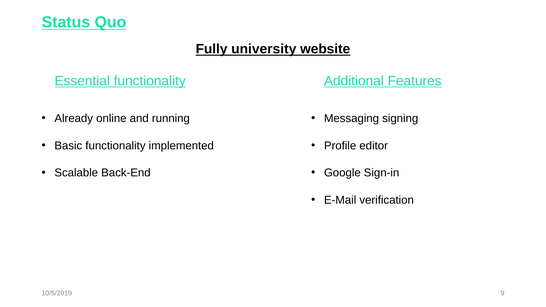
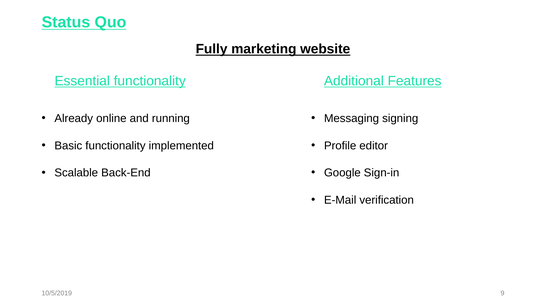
university: university -> marketing (264, 49)
